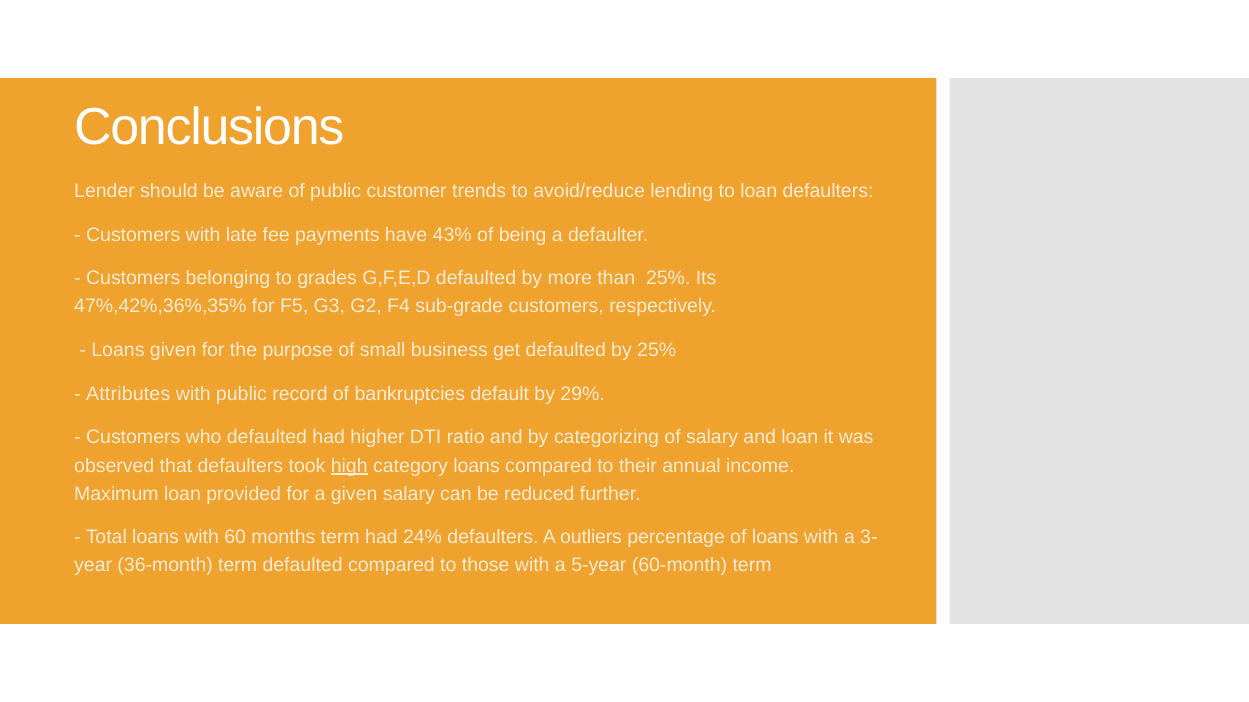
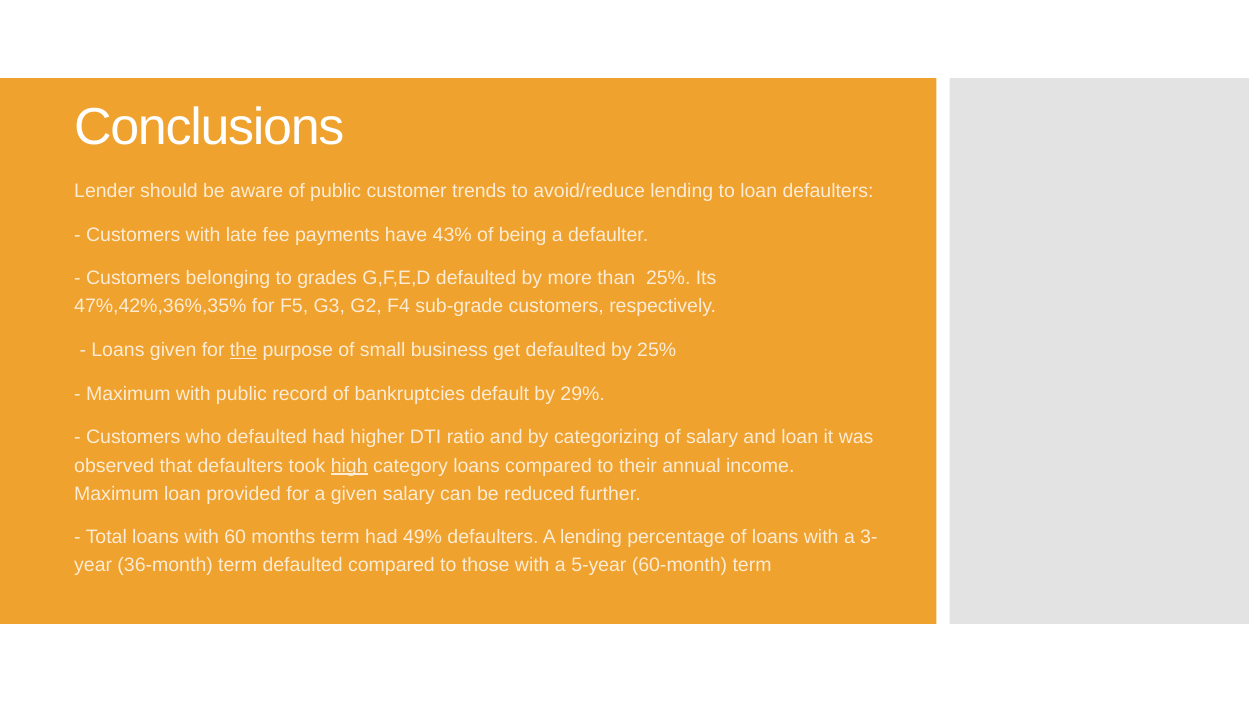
the underline: none -> present (244, 350)
Attributes: Attributes -> Maximum (128, 394)
24%: 24% -> 49% (423, 538)
A outliers: outliers -> lending (591, 538)
